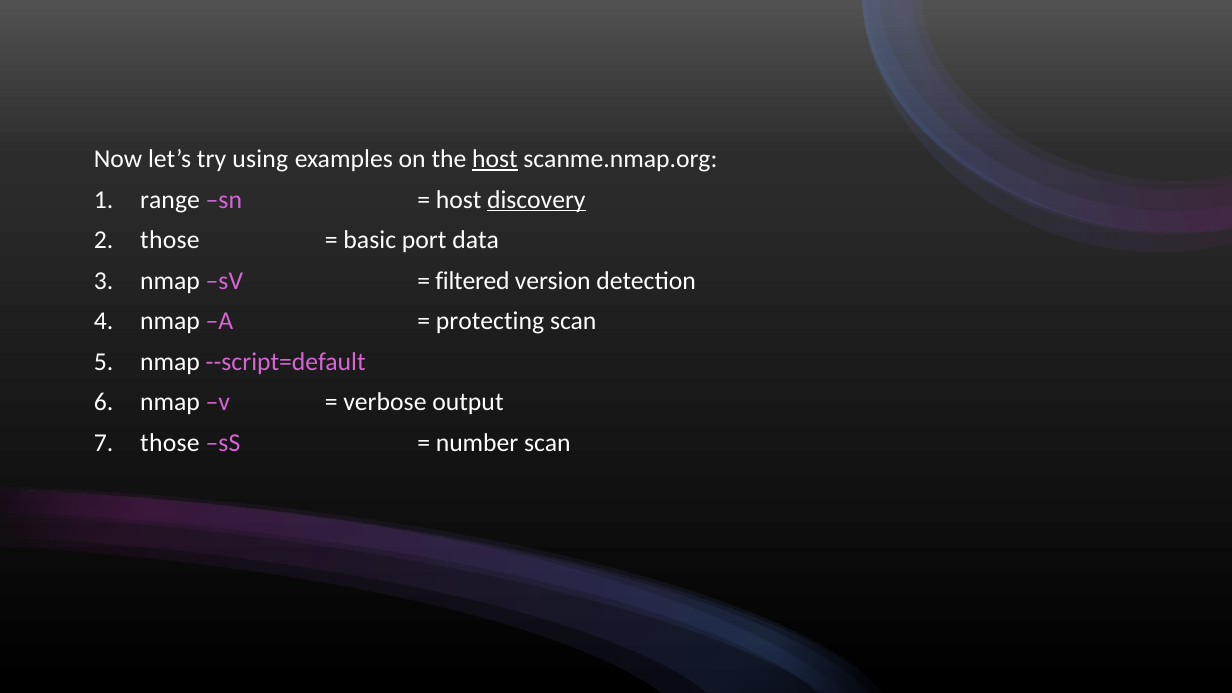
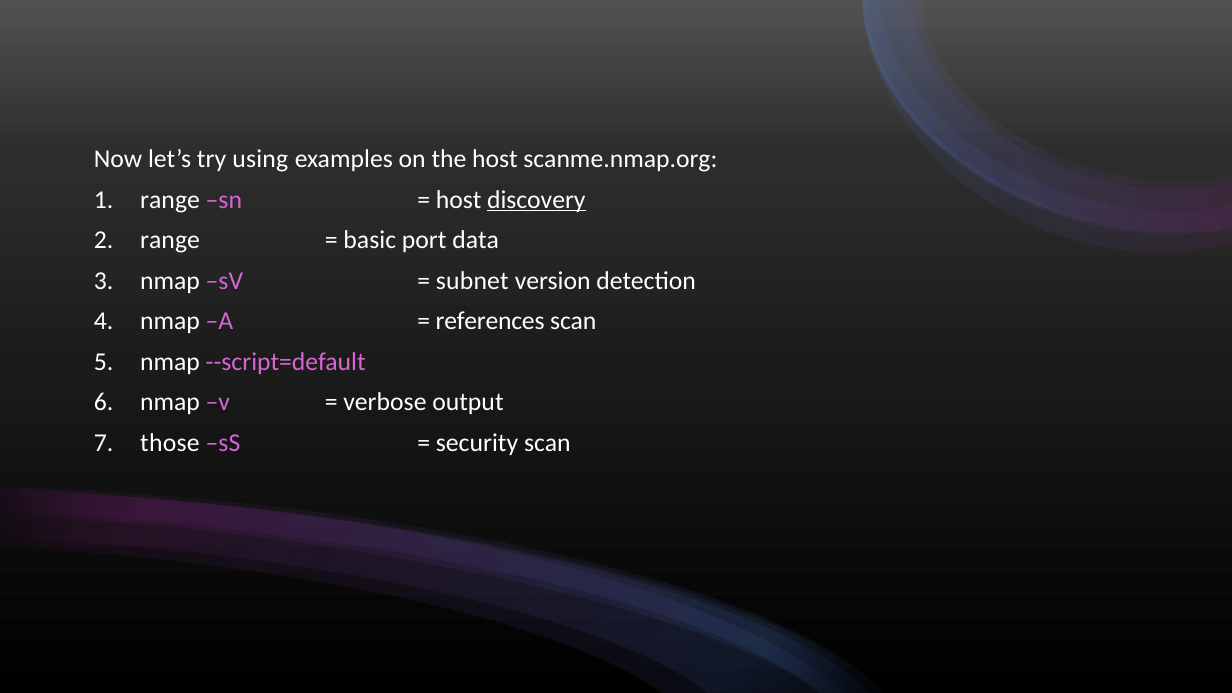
host underline: present -> none (495, 159)
those: those -> range (170, 240)
filtered: filtered -> subnet (472, 281)
protecting: protecting -> references (490, 321)
number: number -> security (477, 443)
